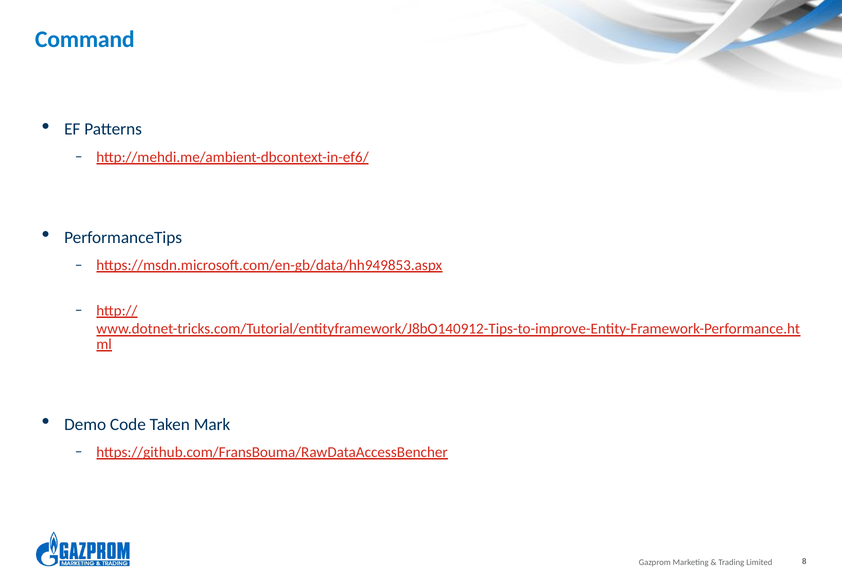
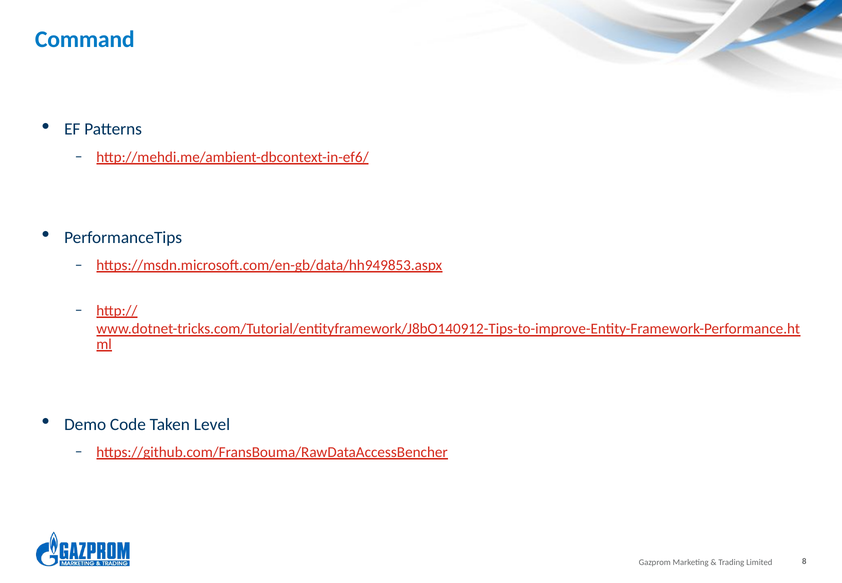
Mark: Mark -> Level (212, 424)
